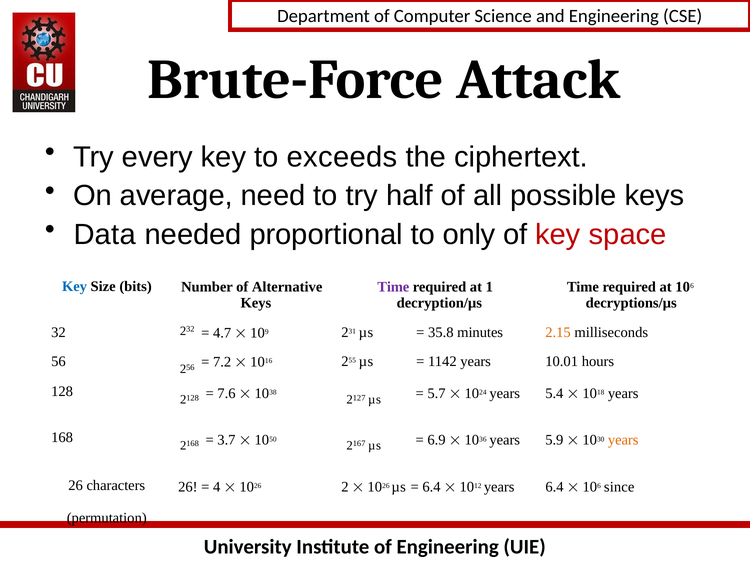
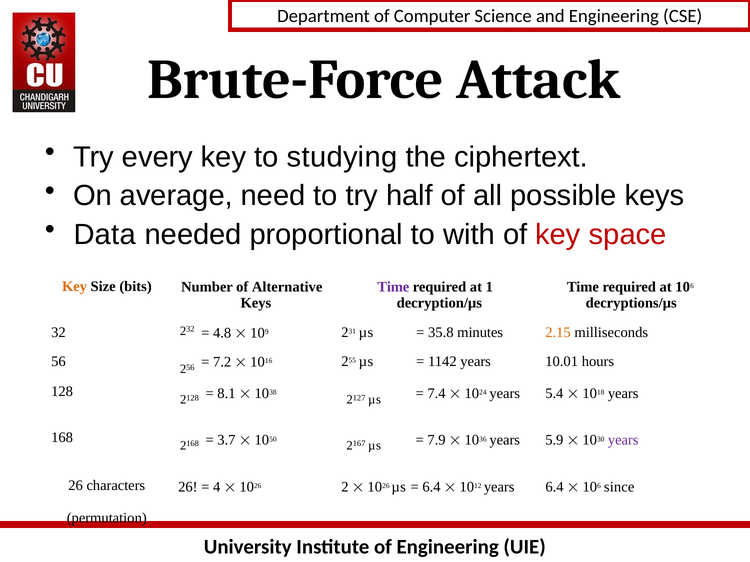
exceeds: exceeds -> studying (342, 157)
only: only -> with (469, 235)
Key colour: blue -> orange (75, 287)
4.7: 4.7 -> 4.8 (222, 333)
7.6: 7.6 -> 8.1 (226, 394)
5.7: 5.7 -> 7.4 (437, 394)
6.9: 6.9 -> 7.9 (437, 441)
years colour: orange -> purple (623, 441)
